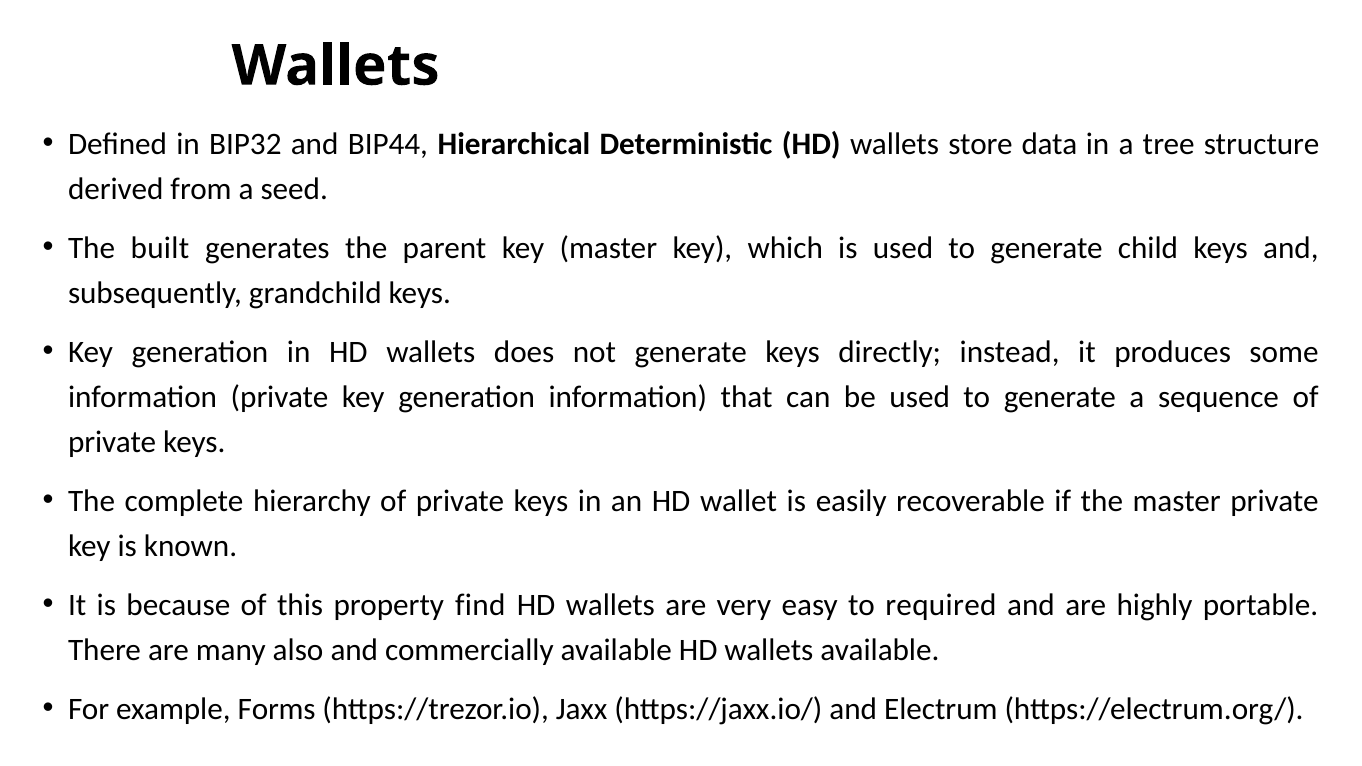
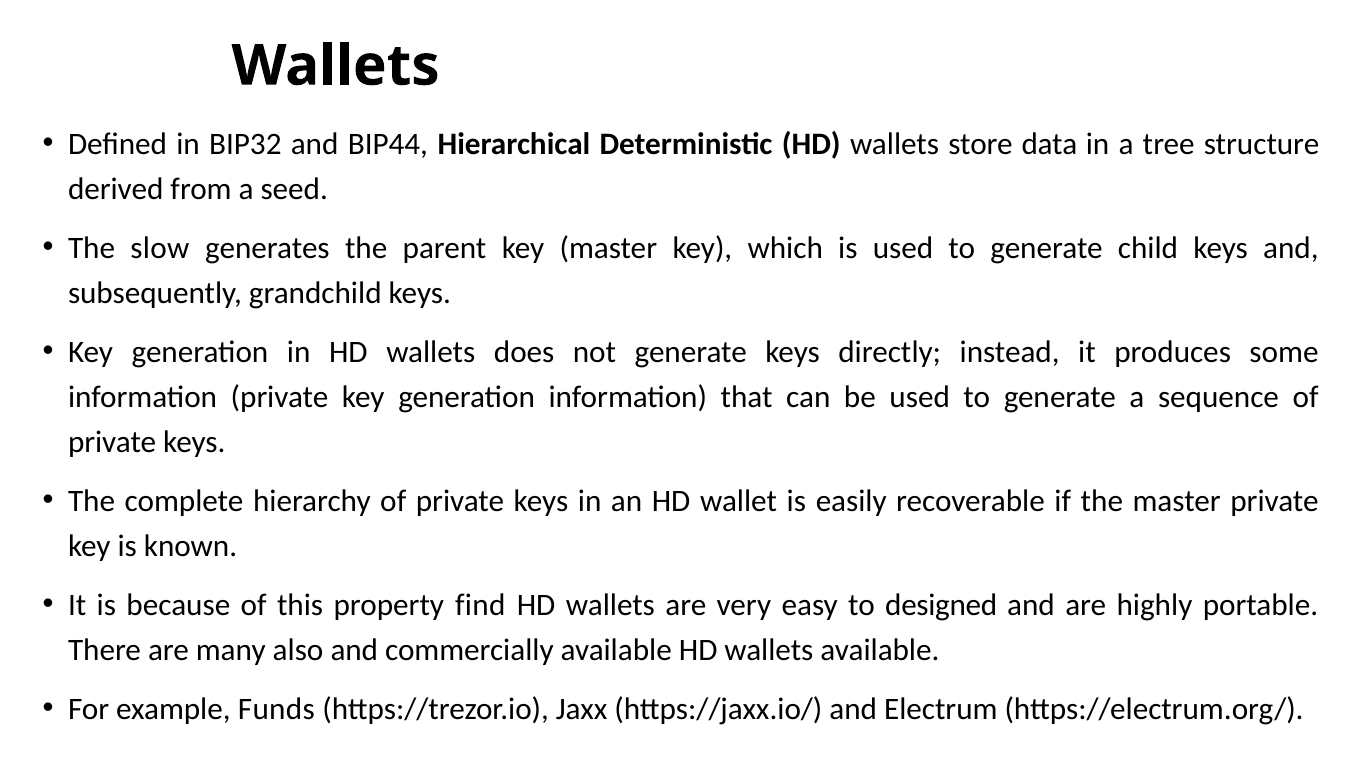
built: built -> slow (160, 248)
required: required -> designed (941, 605)
Forms: Forms -> Funds (276, 709)
